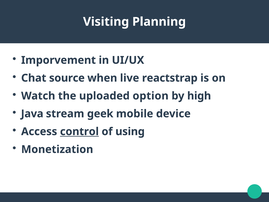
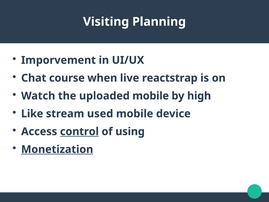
source: source -> course (67, 78)
uploaded option: option -> mobile (151, 96)
Java: Java -> Like (32, 114)
geek: geek -> used (100, 114)
Monetization underline: none -> present (57, 149)
